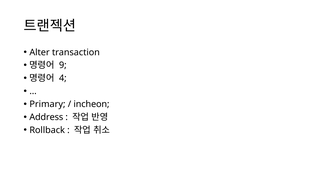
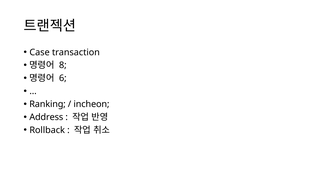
Alter: Alter -> Case (40, 52)
9: 9 -> 8 (63, 65)
4: 4 -> 6 (63, 78)
Primary: Primary -> Ranking (48, 104)
